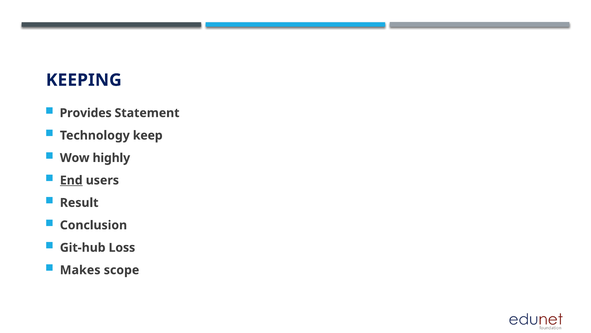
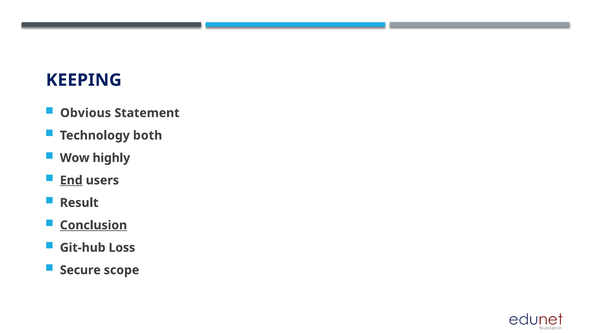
Provides: Provides -> Obvious (86, 113)
keep: keep -> both (148, 135)
Conclusion underline: none -> present (93, 225)
Makes: Makes -> Secure (80, 270)
